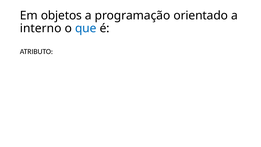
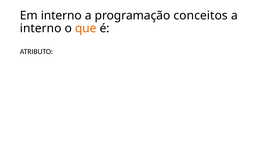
Em objetos: objetos -> interno (61, 15)
orientado: orientado -> conceitos (201, 15)
que colour: blue -> orange (86, 28)
